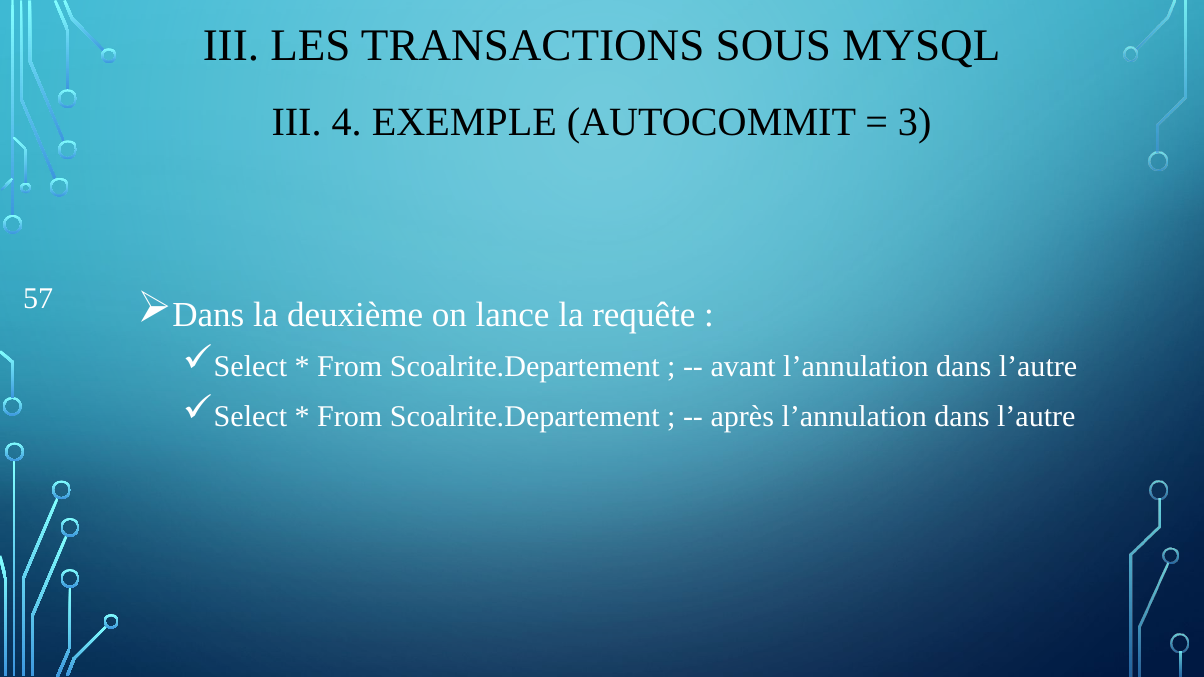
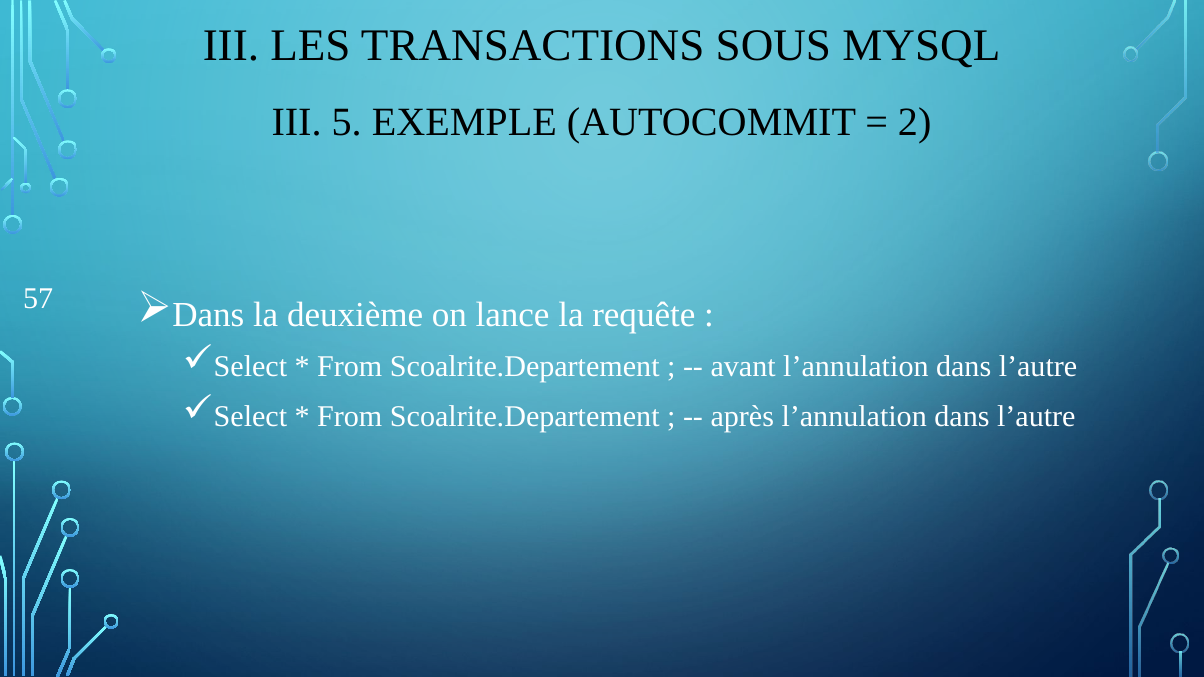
4: 4 -> 5 (347, 123)
3: 3 -> 2 (915, 123)
